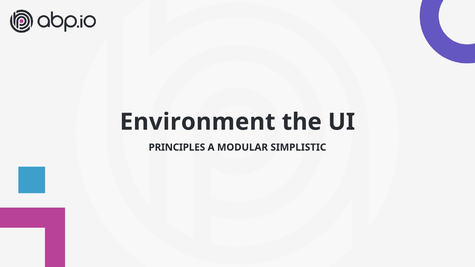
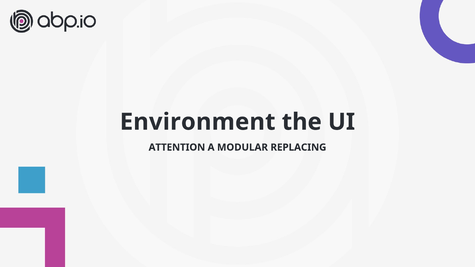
PRINCIPLES: PRINCIPLES -> ATTENTION (177, 147)
SIMPLISTIC: SIMPLISTIC -> REPLACING (298, 147)
